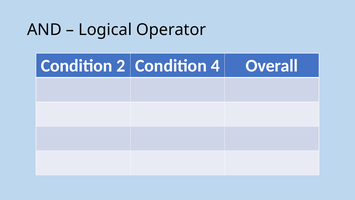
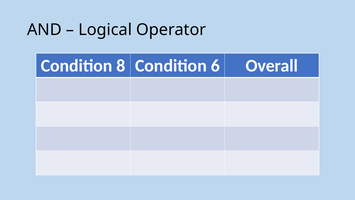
2: 2 -> 8 (121, 66)
4: 4 -> 6 (215, 66)
